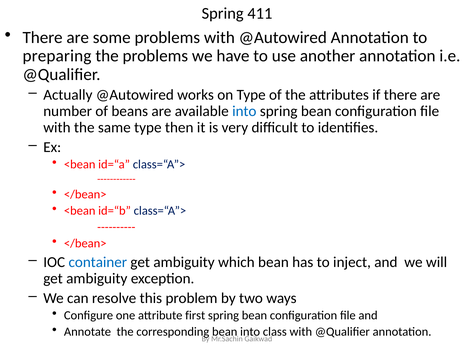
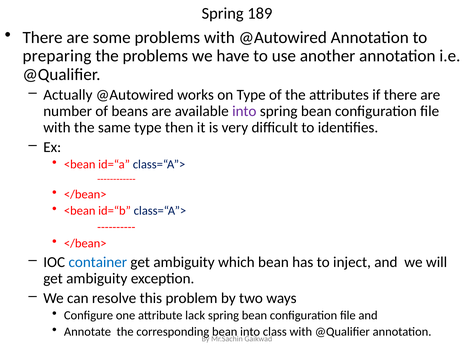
411: 411 -> 189 (260, 13)
into colour: blue -> purple (244, 111)
first: first -> lack (195, 316)
